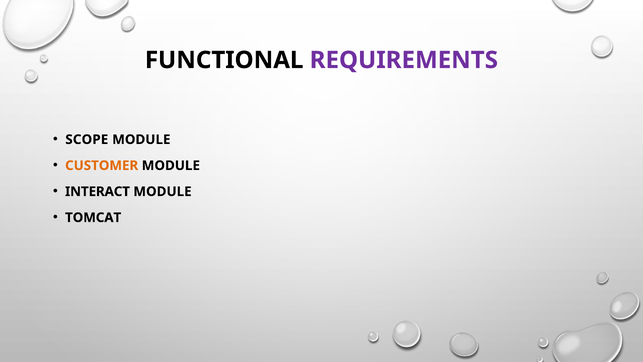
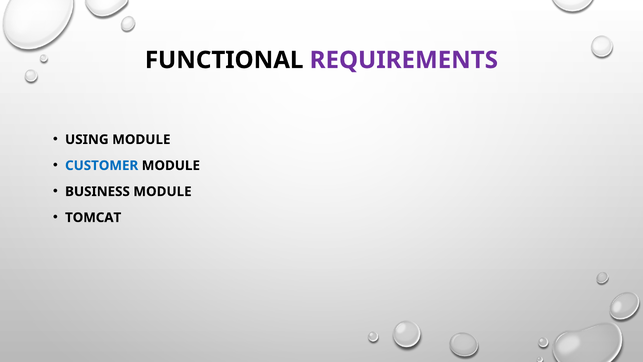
SCOPE: SCOPE -> USING (87, 139)
CUSTOMER colour: orange -> blue (102, 165)
INTERACT: INTERACT -> BUSINESS (97, 191)
